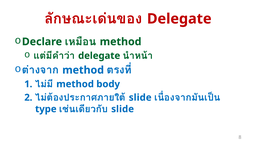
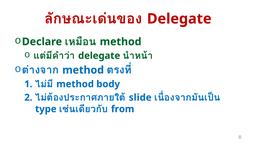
slide: slide -> from (123, 109)
